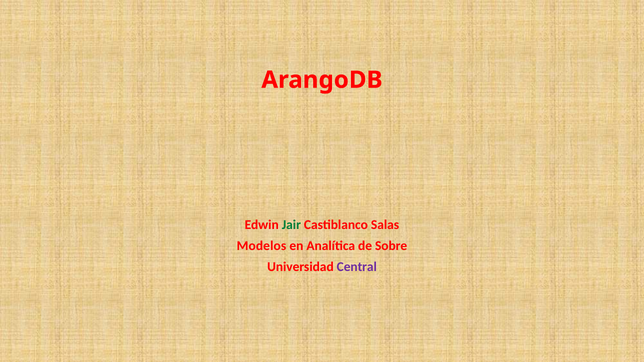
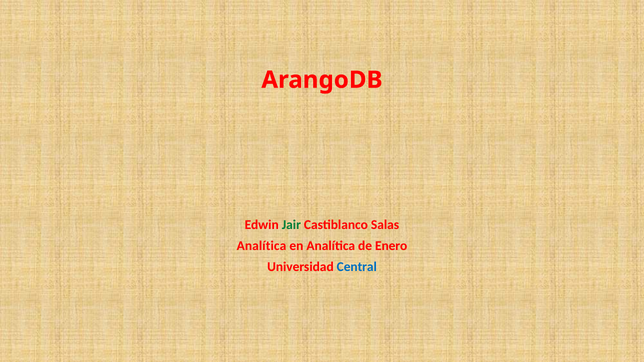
Modelos: Modelos -> Analítica (261, 246)
Sobre: Sobre -> Enero (391, 246)
Central colour: purple -> blue (357, 267)
